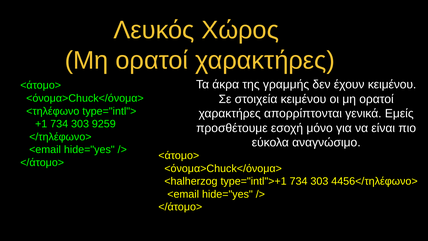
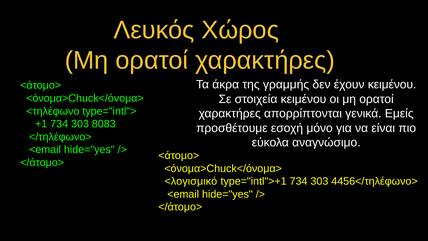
9259: 9259 -> 8083 (104, 124)
<halherzog: <halherzog -> <λογισμικό (191, 181)
